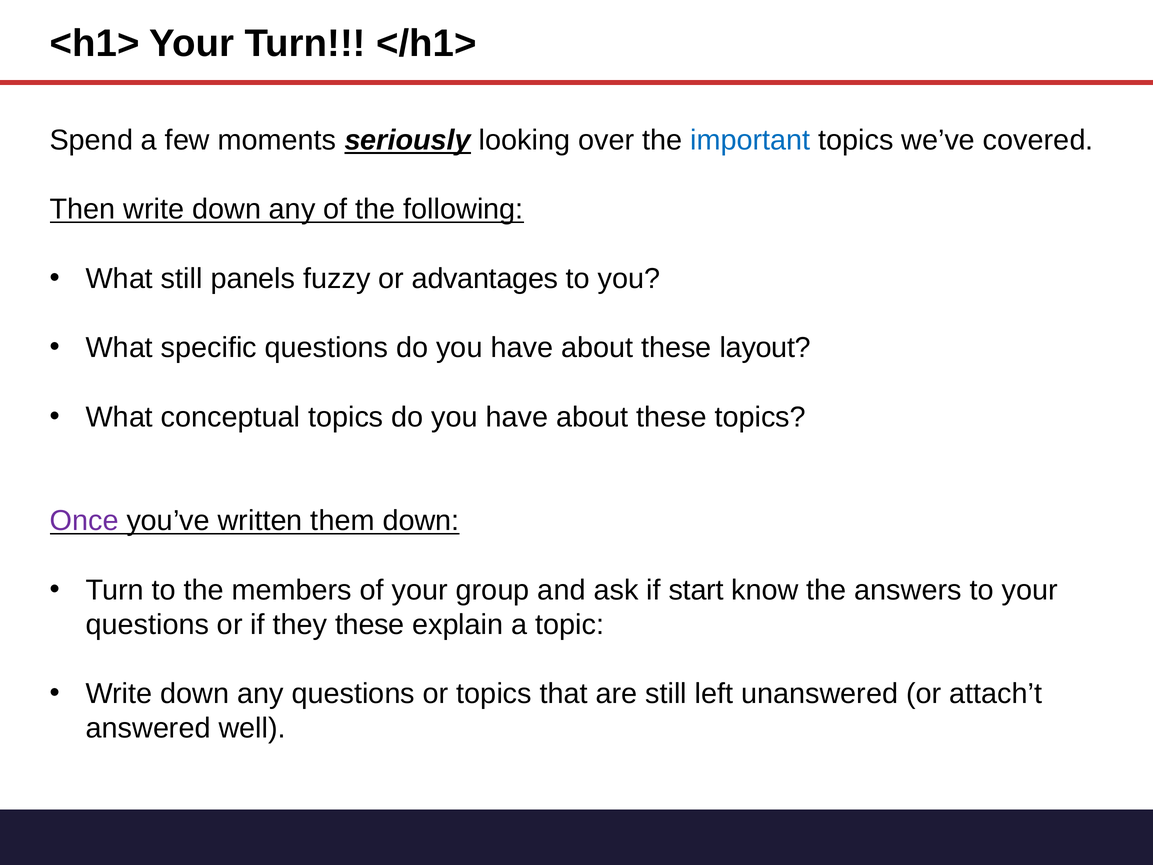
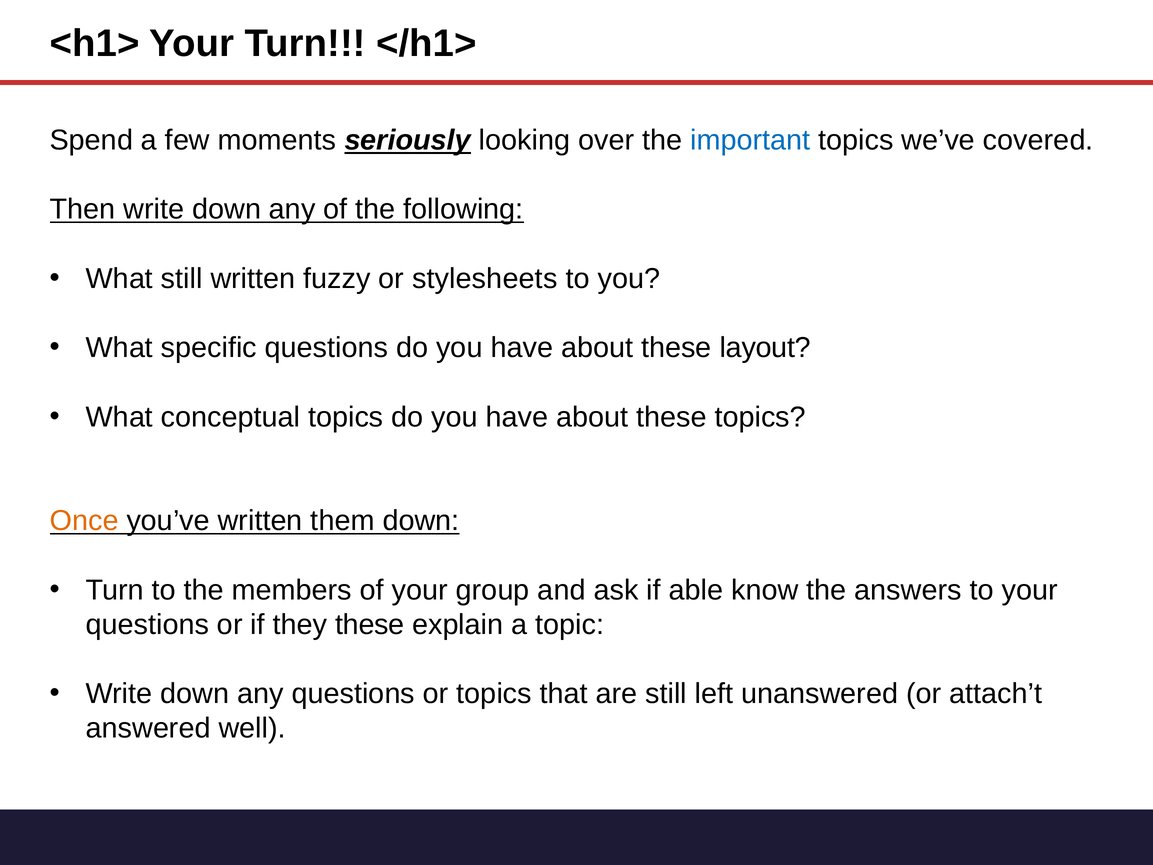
still panels: panels -> written (253, 279)
advantages: advantages -> stylesheets (485, 279)
Once colour: purple -> orange (84, 521)
start: start -> able (696, 590)
